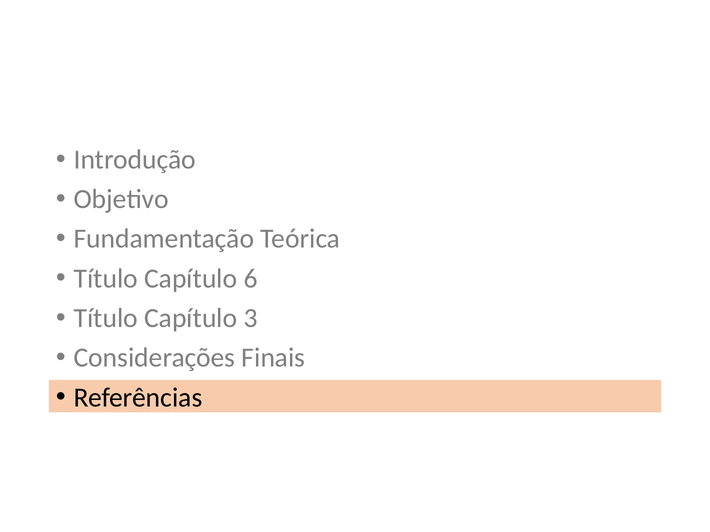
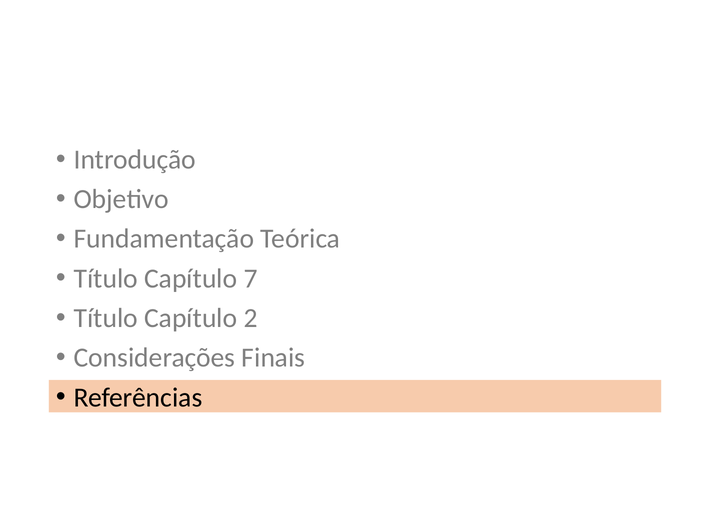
6: 6 -> 7 (251, 279)
3: 3 -> 2 (251, 318)
